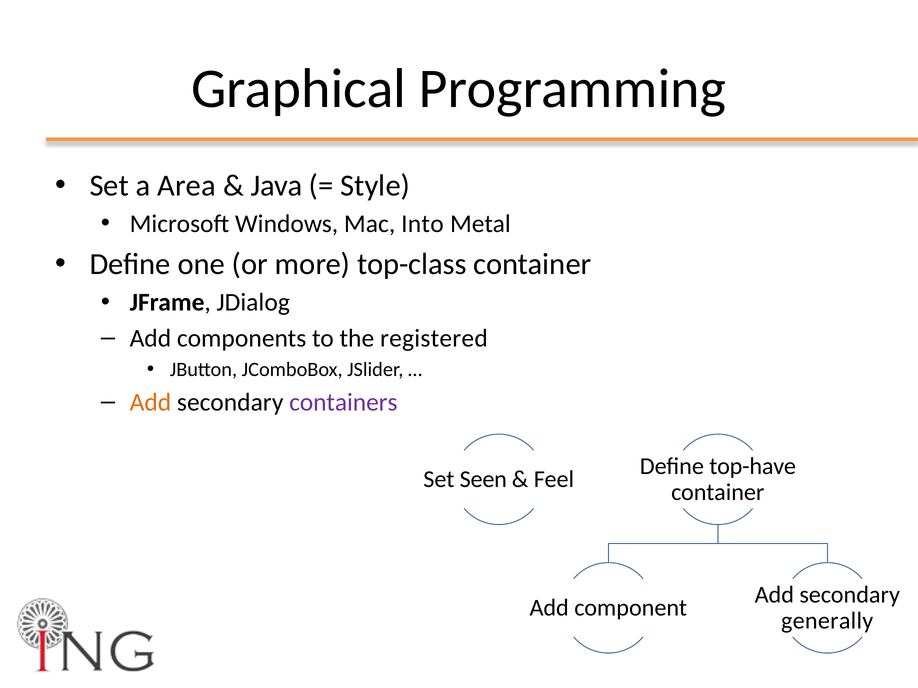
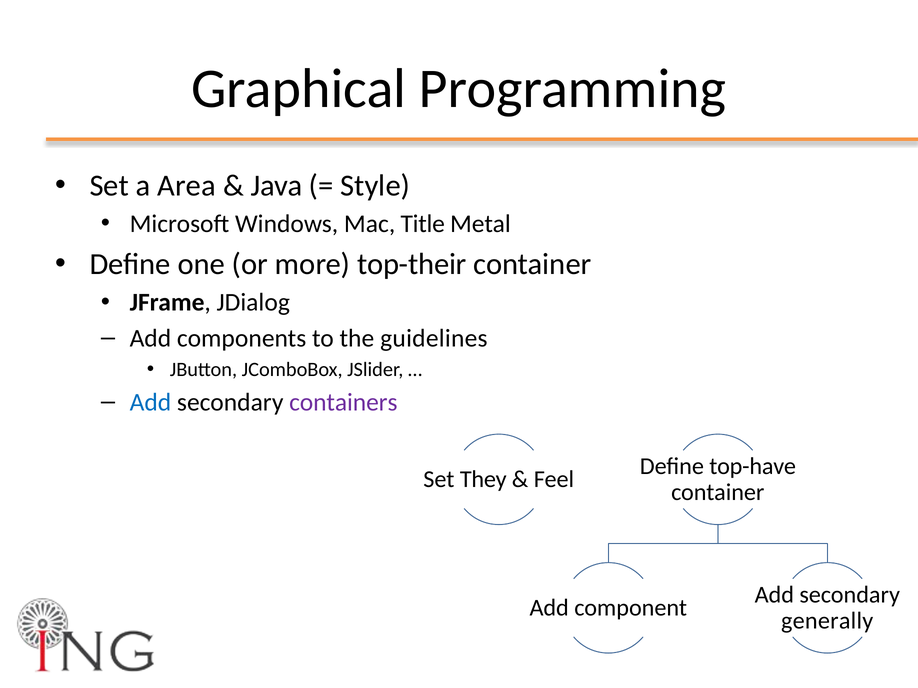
Into: Into -> Title (423, 224)
top-class: top-class -> top-their (412, 264)
registered: registered -> guidelines (434, 339)
Add colour: orange -> blue (150, 403)
Seen: Seen -> They (483, 480)
